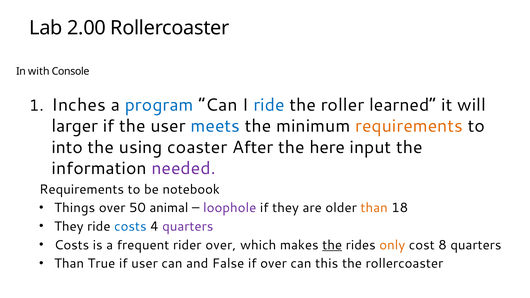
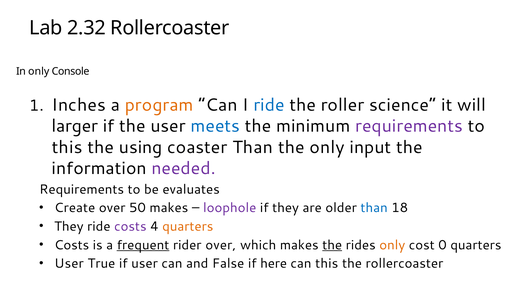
2.00: 2.00 -> 2.32 (86, 28)
In with: with -> only (39, 72)
program colour: blue -> orange (159, 105)
learned: learned -> science (403, 105)
requirements colour: orange -> purple (409, 126)
into: into -> this (67, 147)
coaster After: After -> Than (253, 147)
the here: here -> only (327, 147)
notebook: notebook -> evaluates (191, 189)
Things: Things -> Create (75, 208)
50 animal: animal -> makes (169, 208)
than colour: orange -> blue (374, 208)
costs colour: blue -> purple (130, 227)
quarters colour: purple -> orange (188, 227)
frequent underline: none -> present (143, 245)
8: 8 -> 0 (443, 245)
Than: Than -> User (69, 264)
if over: over -> here (274, 264)
